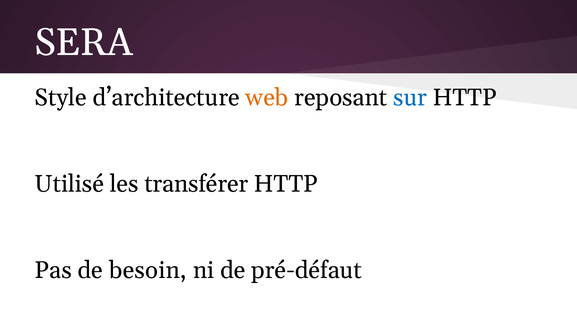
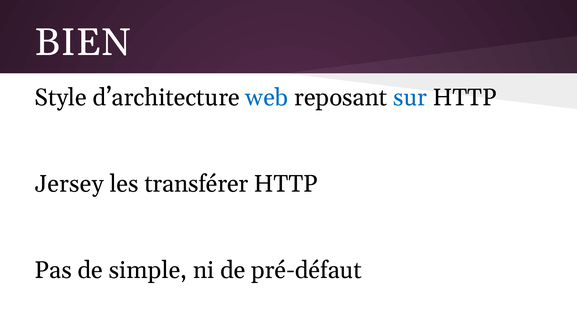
SERA: SERA -> BIEN (83, 43)
web colour: orange -> blue (267, 98)
Utilisé: Utilisé -> Jersey (69, 184)
besoin: besoin -> simple (148, 271)
